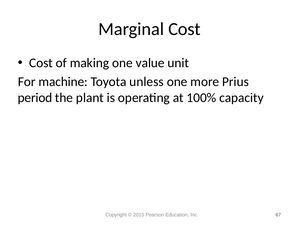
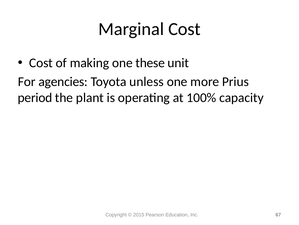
value: value -> these (150, 63)
machine: machine -> agencies (63, 81)
